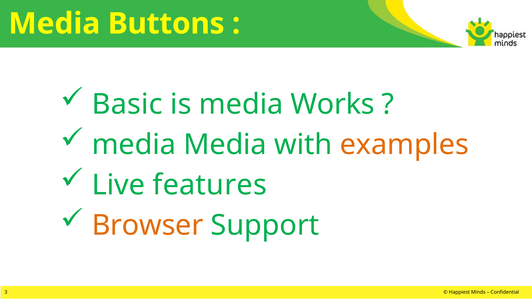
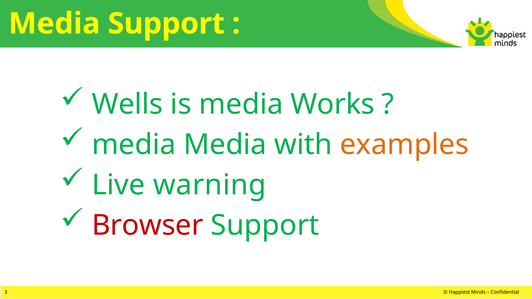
Media Buttons: Buttons -> Support (166, 24)
Basic: Basic -> Wells (127, 104)
features: features -> warning (210, 185)
Browser colour: orange -> red (147, 225)
